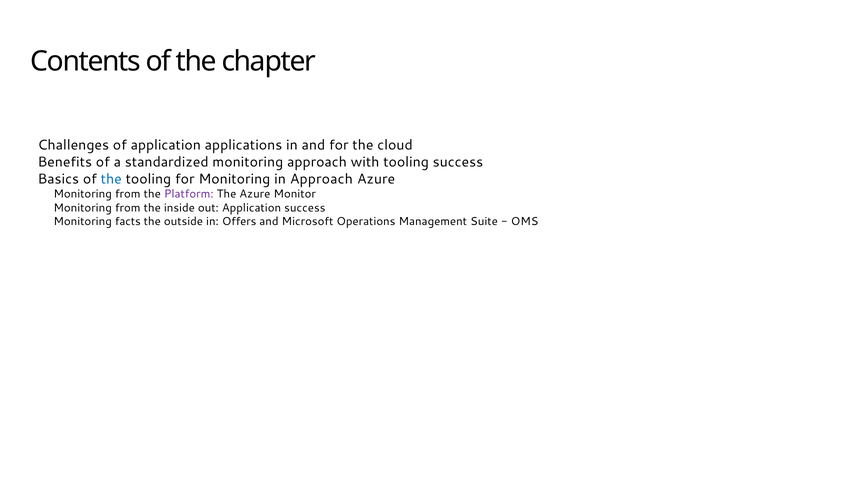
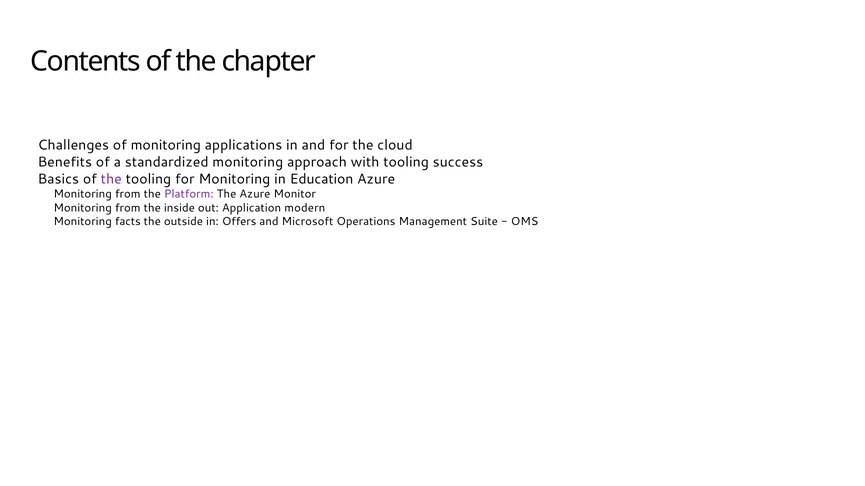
of application: application -> monitoring (166, 145)
the colour: blue -> purple (111, 179)
in Approach: Approach -> Education (322, 179)
Application success: success -> modern (305, 208)
